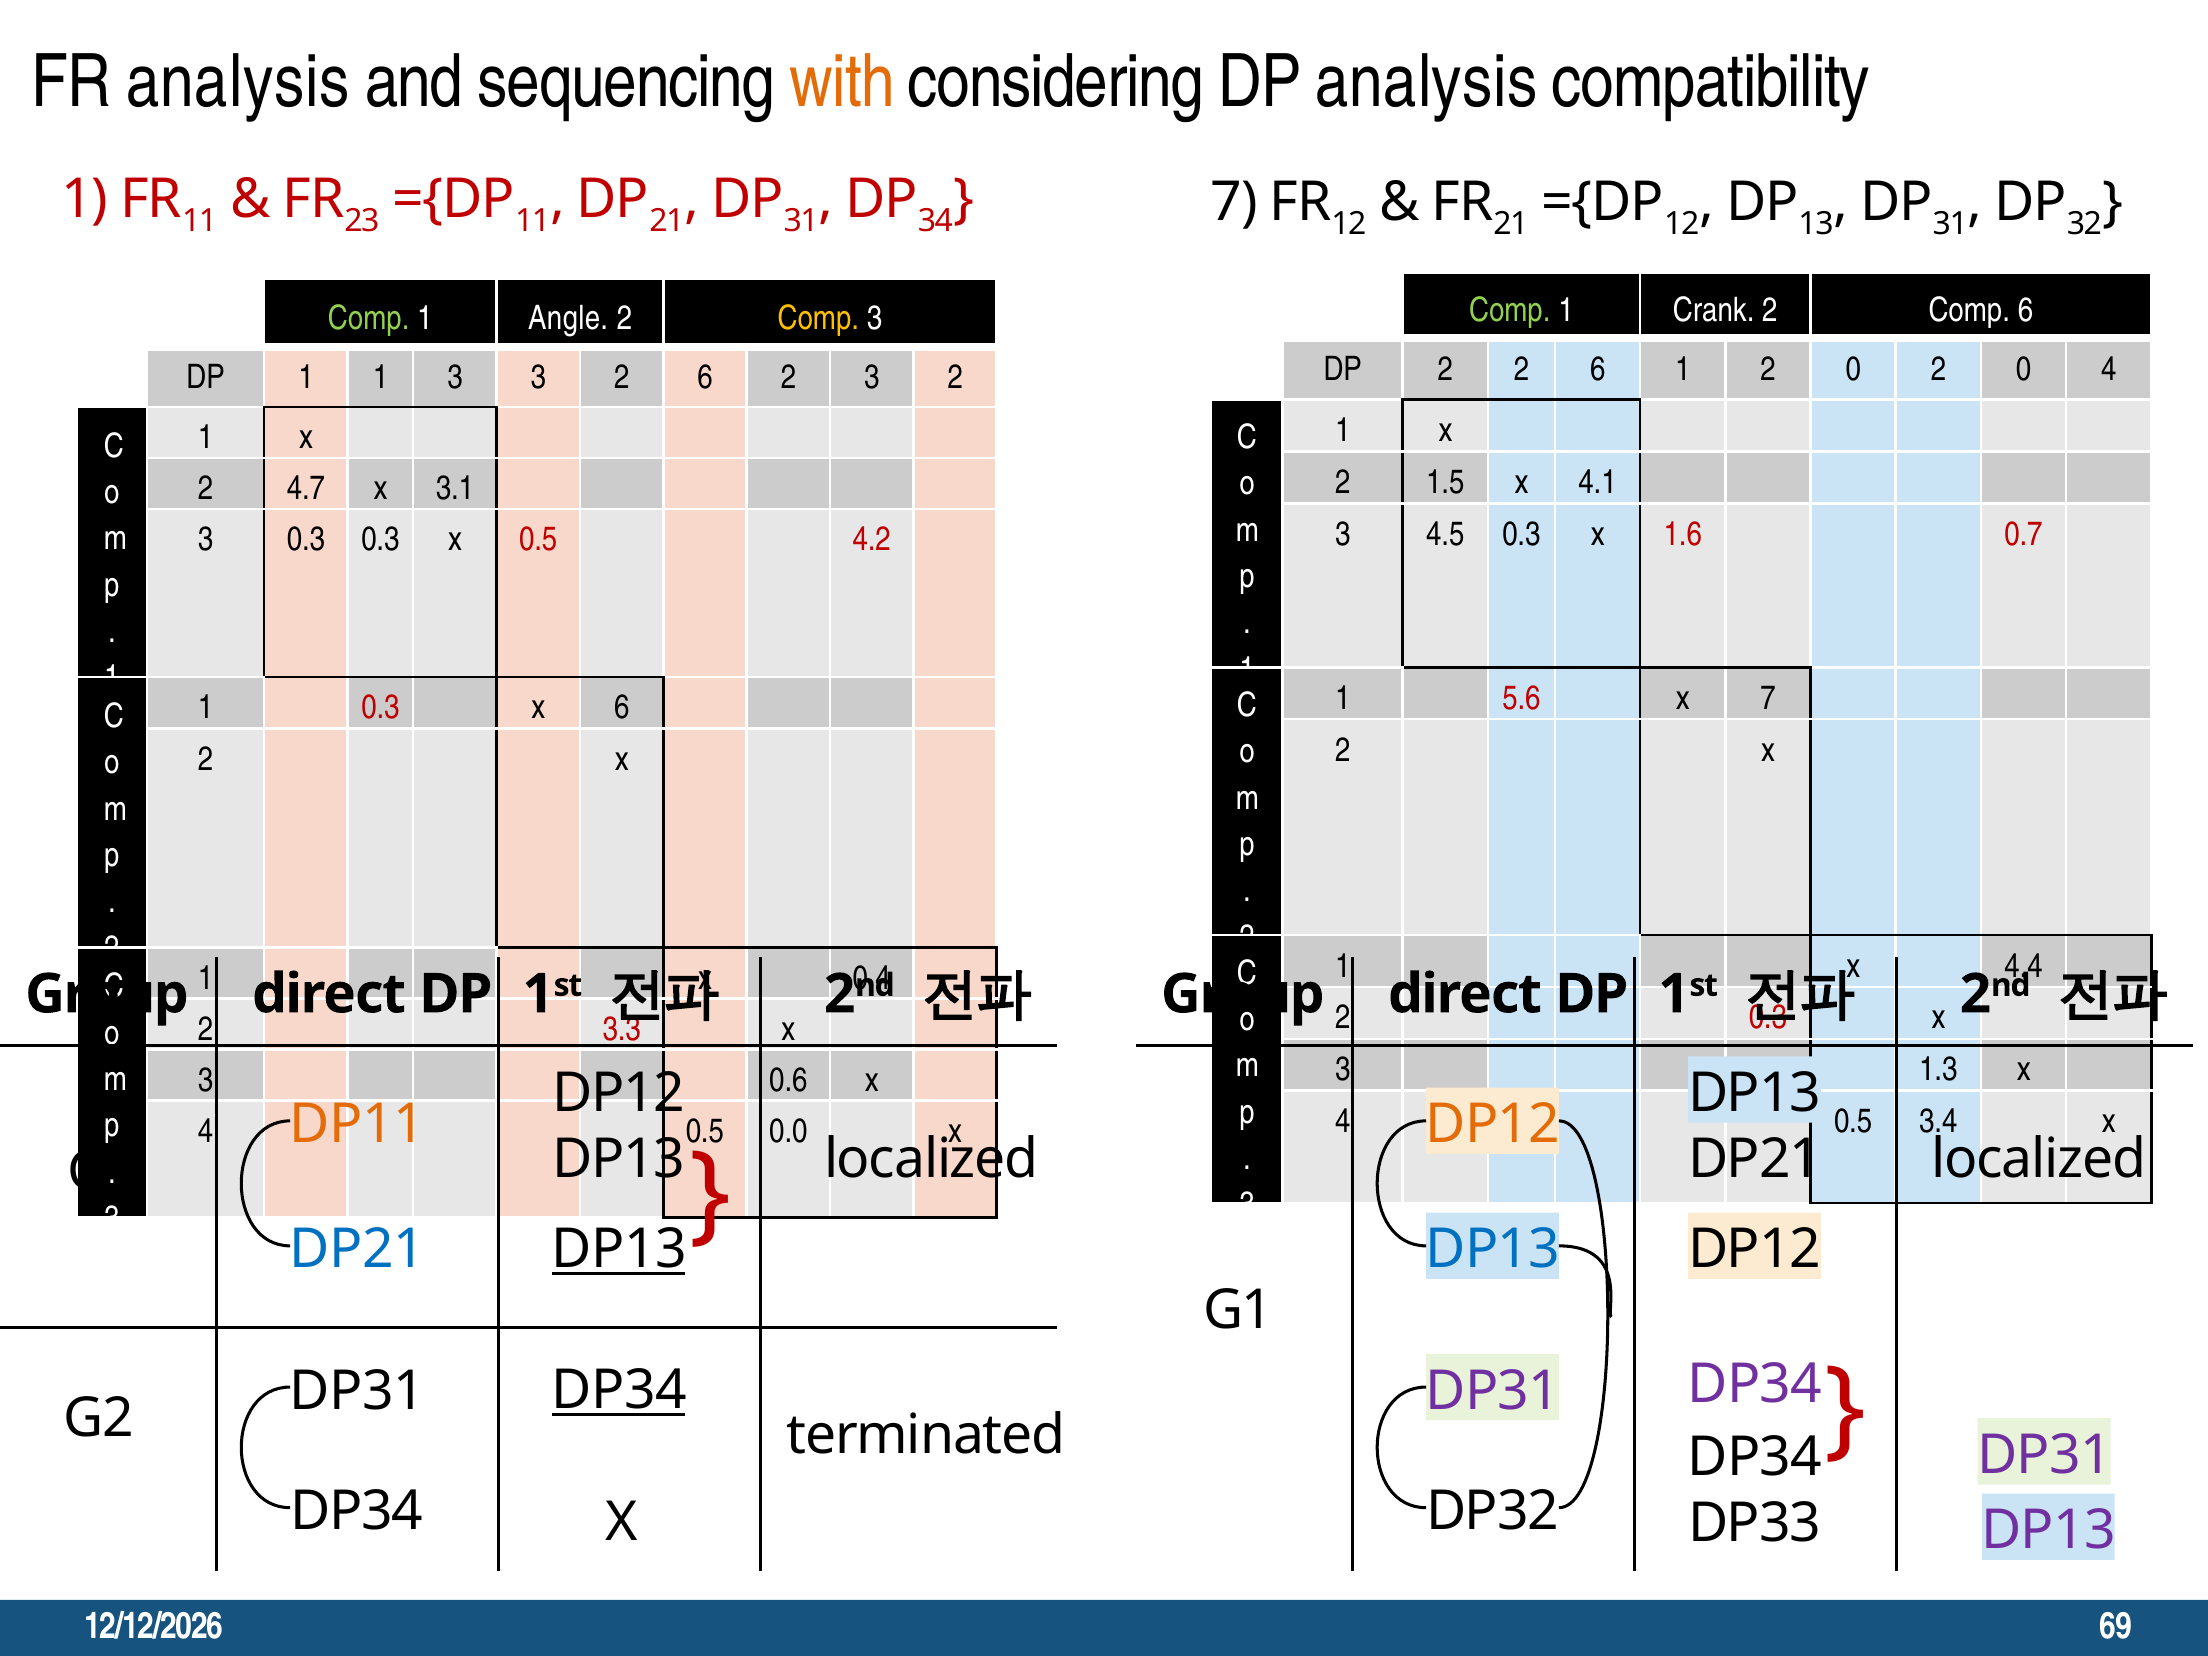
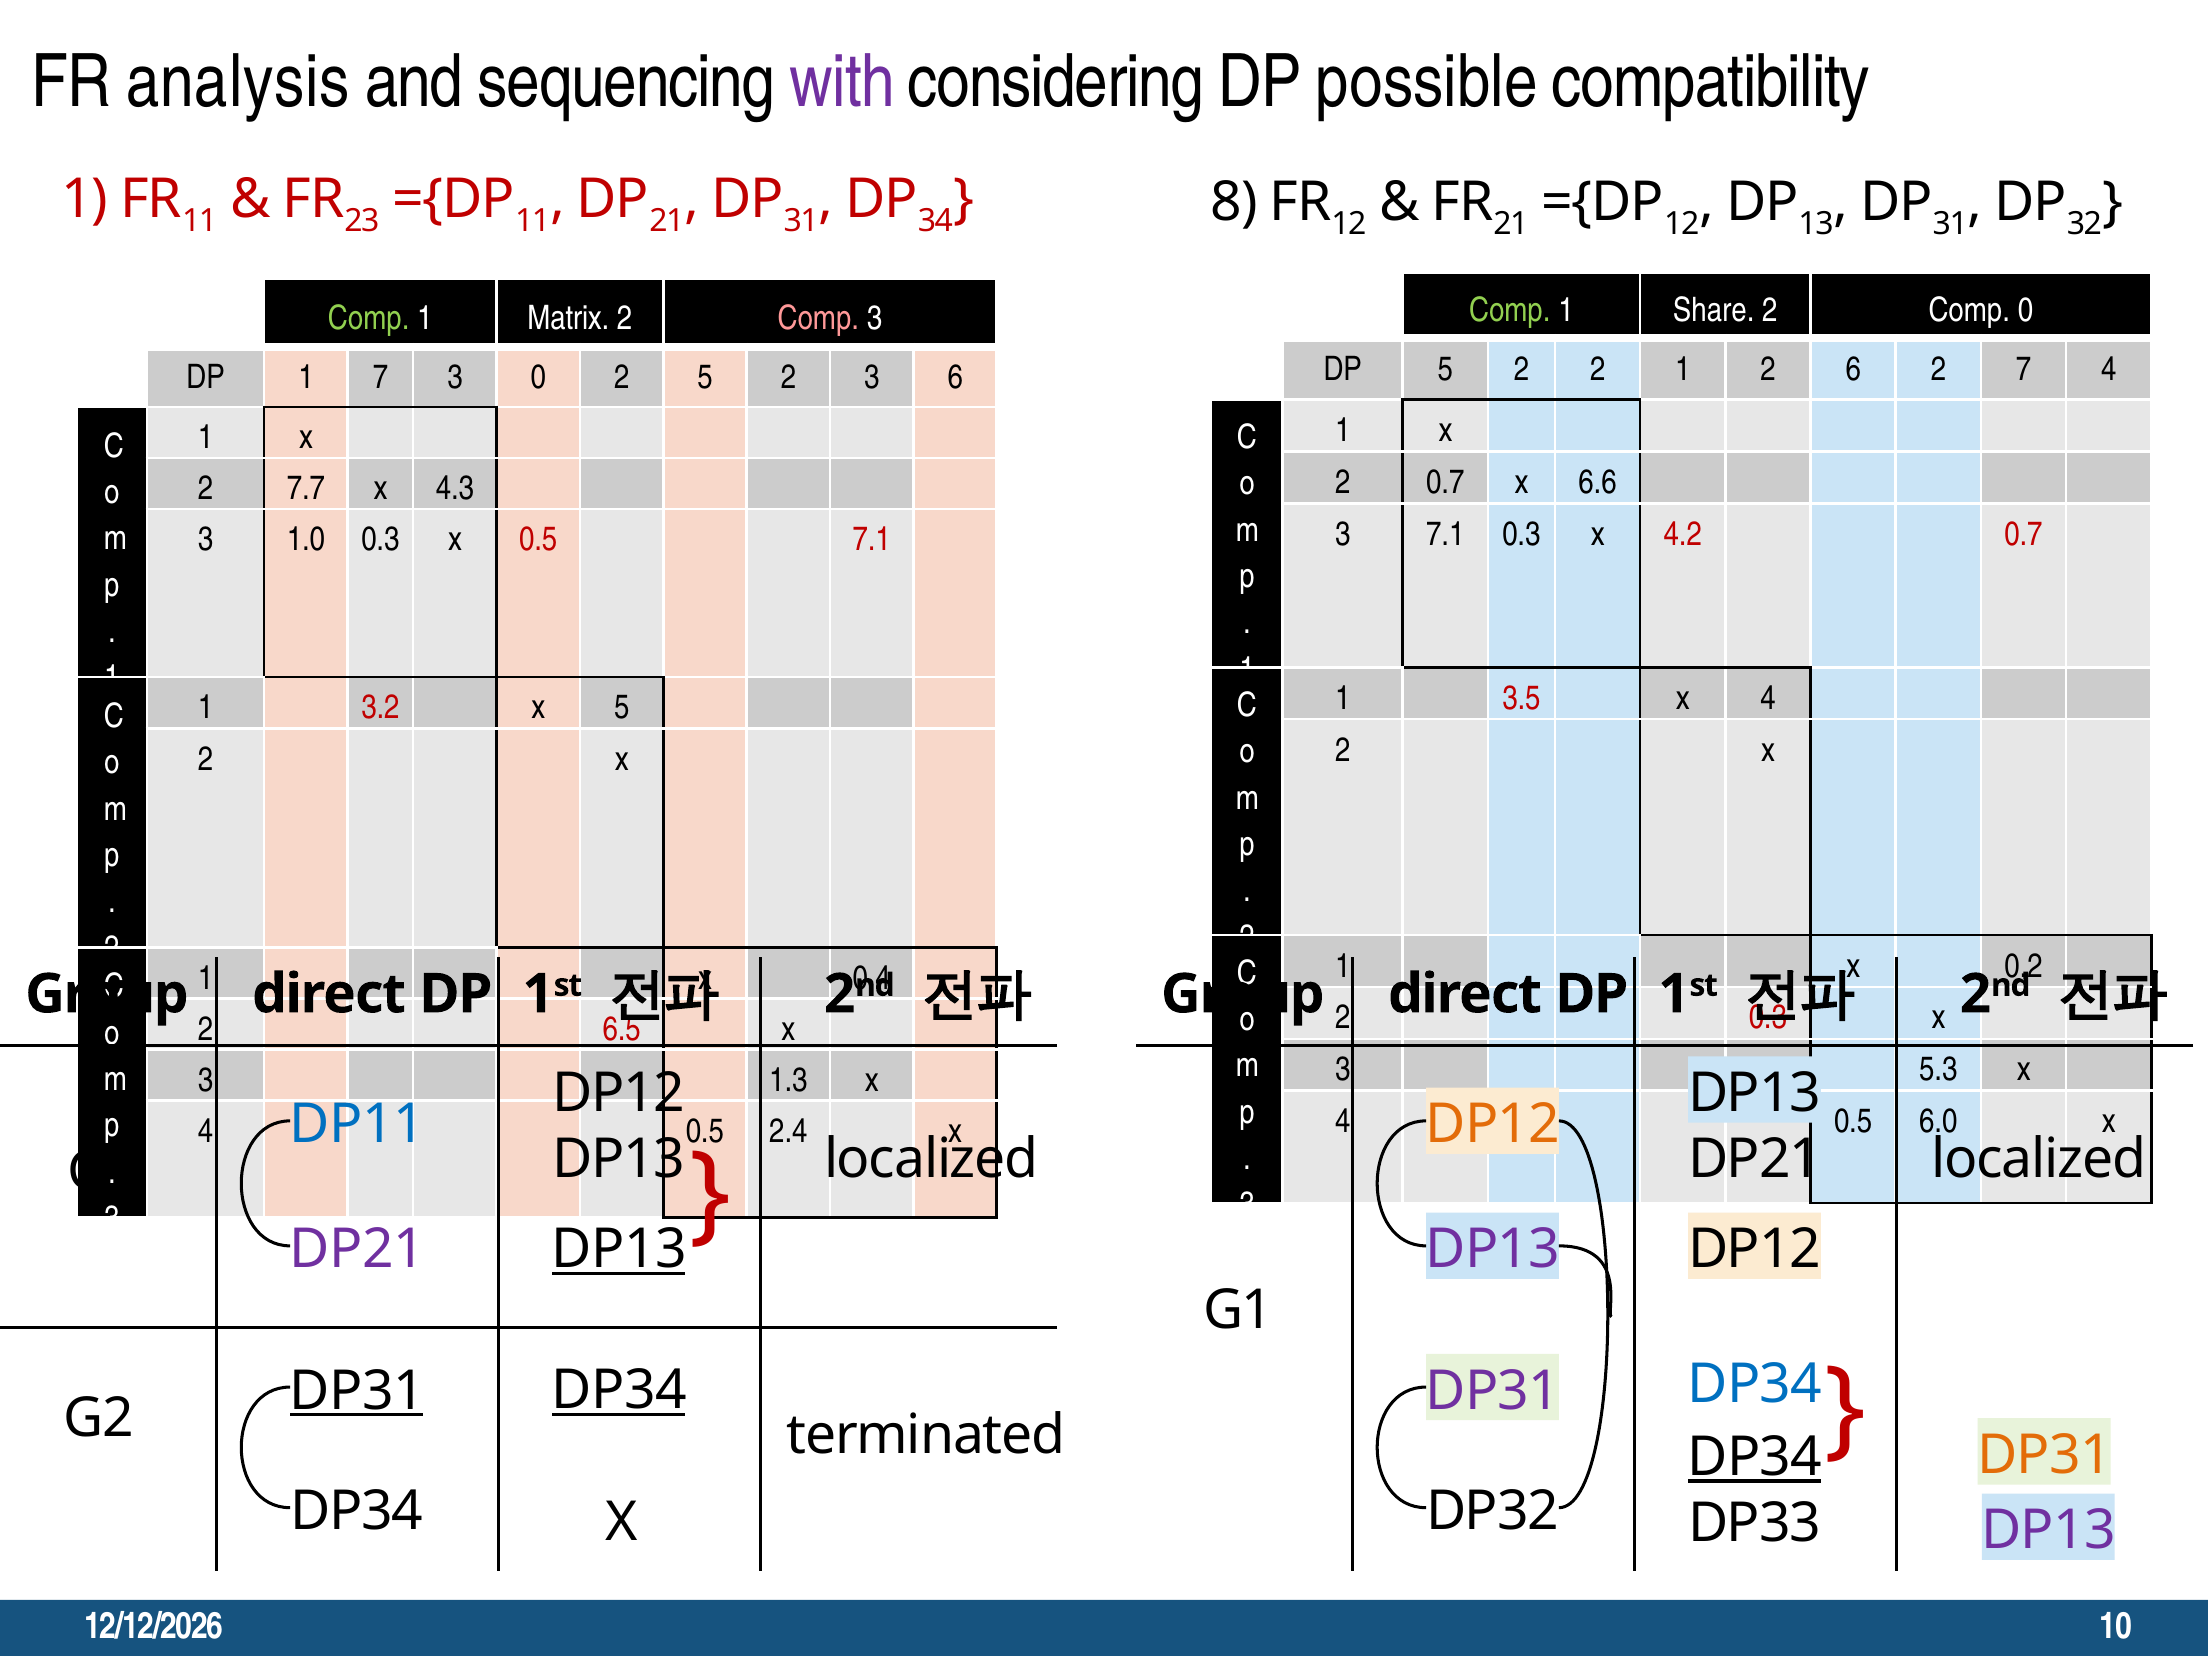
with colour: orange -> purple (842, 82)
DP analysis: analysis -> possible (1427, 82)
7: 7 -> 8 (1235, 202)
Crank: Crank -> Share (1714, 311)
Comp 6: 6 -> 0 (2025, 311)
Angle: Angle -> Matrix (568, 318)
Comp colour: yellow -> pink (818, 318)
DP 2: 2 -> 5 (1445, 369)
6: 6 -> 2 (1598, 369)
1 2 0: 0 -> 6 (1853, 369)
0: 0 -> 7 (2024, 369)
DP 1 1: 1 -> 7 (381, 378)
3 3: 3 -> 0 (538, 378)
6: 6 -> 5 (705, 378)
2 3 2: 2 -> 6 (955, 378)
2 1.5: 1.5 -> 0.7 (1445, 482)
4.1: 4.1 -> 6.6 (1598, 482)
4.7: 4.7 -> 7.7 (306, 489)
3.1: 3.1 -> 4.3 (455, 489)
3 4.5: 4.5 -> 7.1 (1445, 534)
1.6: 1.6 -> 4.2 (1683, 534)
3 0.3: 0.3 -> 1.0 (306, 540)
0.5 4.2: 4.2 -> 7.1 (872, 540)
5.6: 5.6 -> 3.5 (1521, 698)
7: 7 -> 4 (1768, 698)
1 0.3: 0.3 -> 3.2 (380, 708)
x 6: 6 -> 5 (622, 708)
4.4: 4.4 -> 0.2 (2024, 966)
3.3: 3.3 -> 6.5 (622, 1029)
1.3: 1.3 -> 5.3 (1938, 1070)
0.6: 0.6 -> 1.3 (788, 1080)
3.4: 3.4 -> 6.0 (1938, 1122)
DP11 colour: orange -> blue (357, 1125)
0.0: 0.0 -> 2.4 (788, 1131)
DP21 colour: blue -> purple (357, 1250)
DP13 colour: blue -> purple (1493, 1250)
DP34 colour: purple -> blue (1755, 1385)
DP31 underline: none -> present (357, 1391)
DP31 colour: purple -> orange (2045, 1455)
DP34 underline: none -> present (1755, 1457)
69: 69 -> 10 (2116, 1626)
